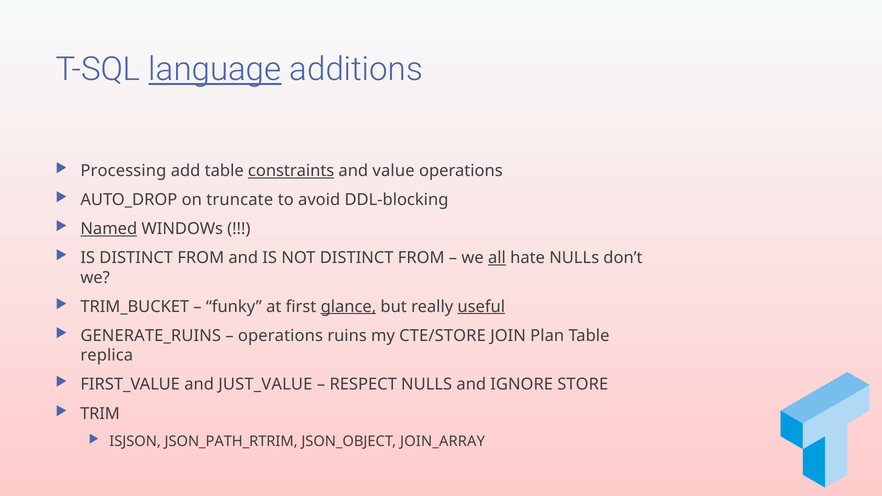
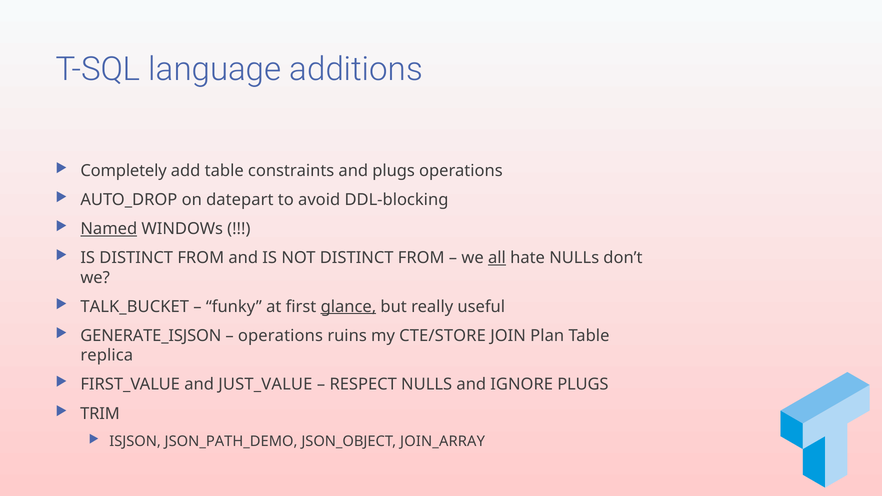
language underline: present -> none (215, 70)
Processing: Processing -> Completely (124, 171)
constraints underline: present -> none (291, 171)
and value: value -> plugs (394, 171)
truncate: truncate -> datepart (240, 200)
TRIM_BUCKET: TRIM_BUCKET -> TALK_BUCKET (135, 307)
useful underline: present -> none (481, 307)
GENERATE_RUINS: GENERATE_RUINS -> GENERATE_ISJSON (151, 336)
IGNORE STORE: STORE -> PLUGS (583, 385)
JSON_PATH_RTRIM: JSON_PATH_RTRIM -> JSON_PATH_DEMO (231, 441)
